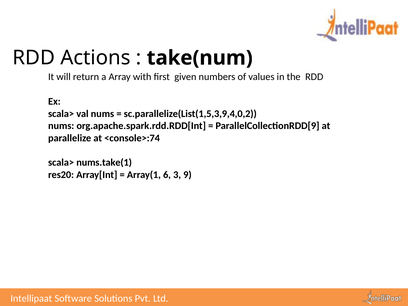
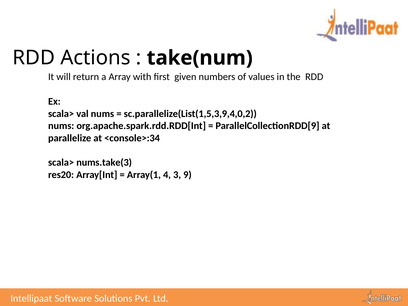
<console>:74: <console>:74 -> <console>:34 (132, 138)
nums.take(1: nums.take(1 -> nums.take(3 (104, 163)
6: 6 -> 4 (167, 175)
